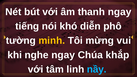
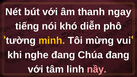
nghe ngay: ngay -> đang (63, 55)
Chúa khắp: khắp -> đang (117, 55)
nầy colour: light blue -> pink (97, 69)
